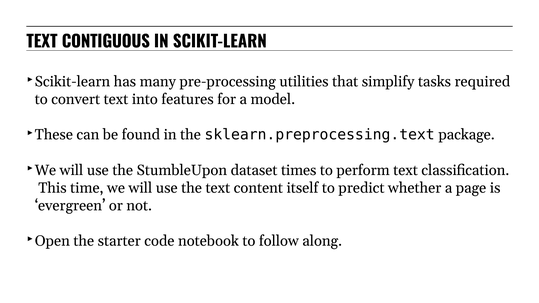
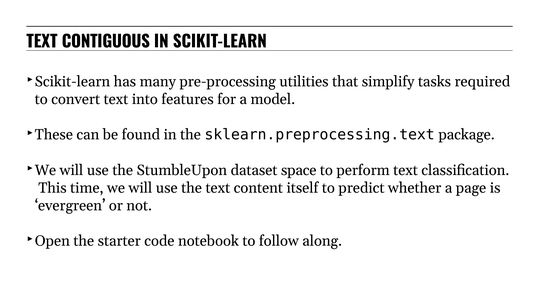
times: times -> space (299, 170)
